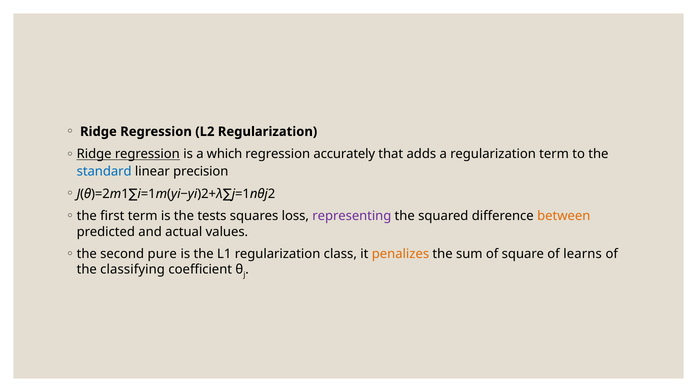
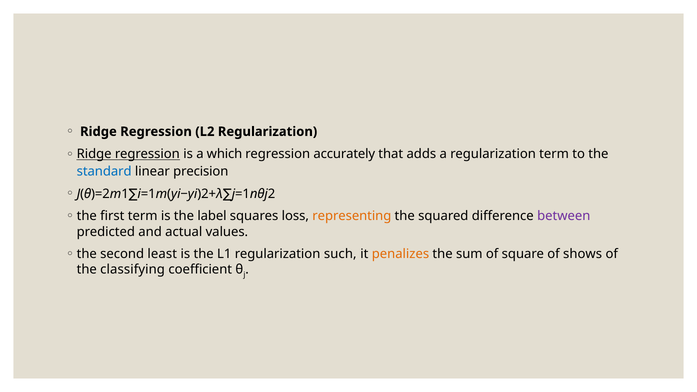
tests: tests -> label (212, 216)
representing colour: purple -> orange (352, 216)
between colour: orange -> purple (564, 216)
pure: pure -> least (162, 254)
class: class -> such (340, 254)
learns: learns -> shows (583, 254)
